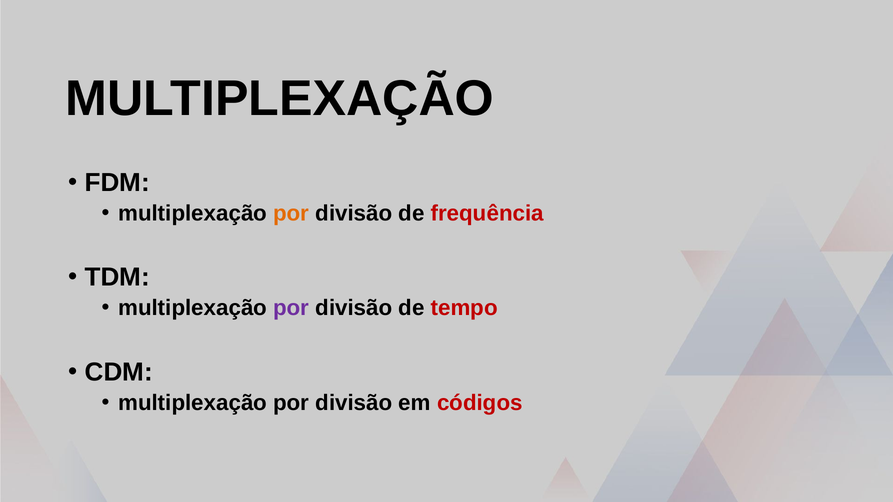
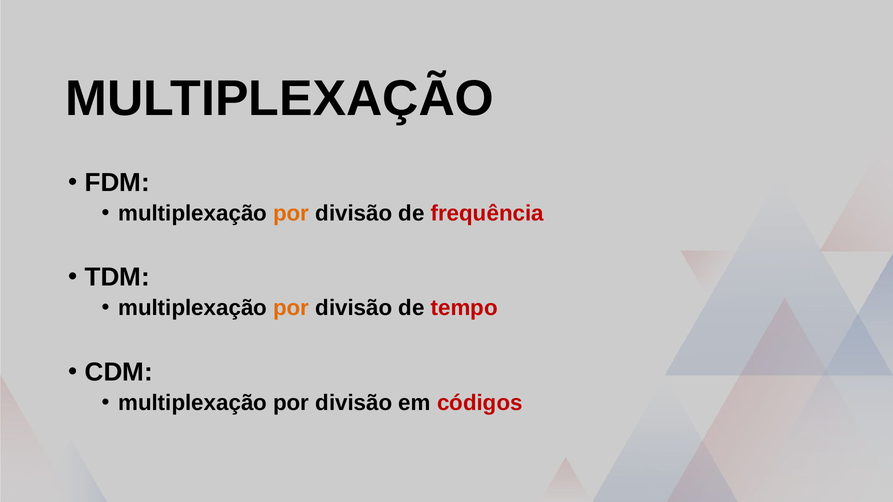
por colour: purple -> orange (291, 308)
